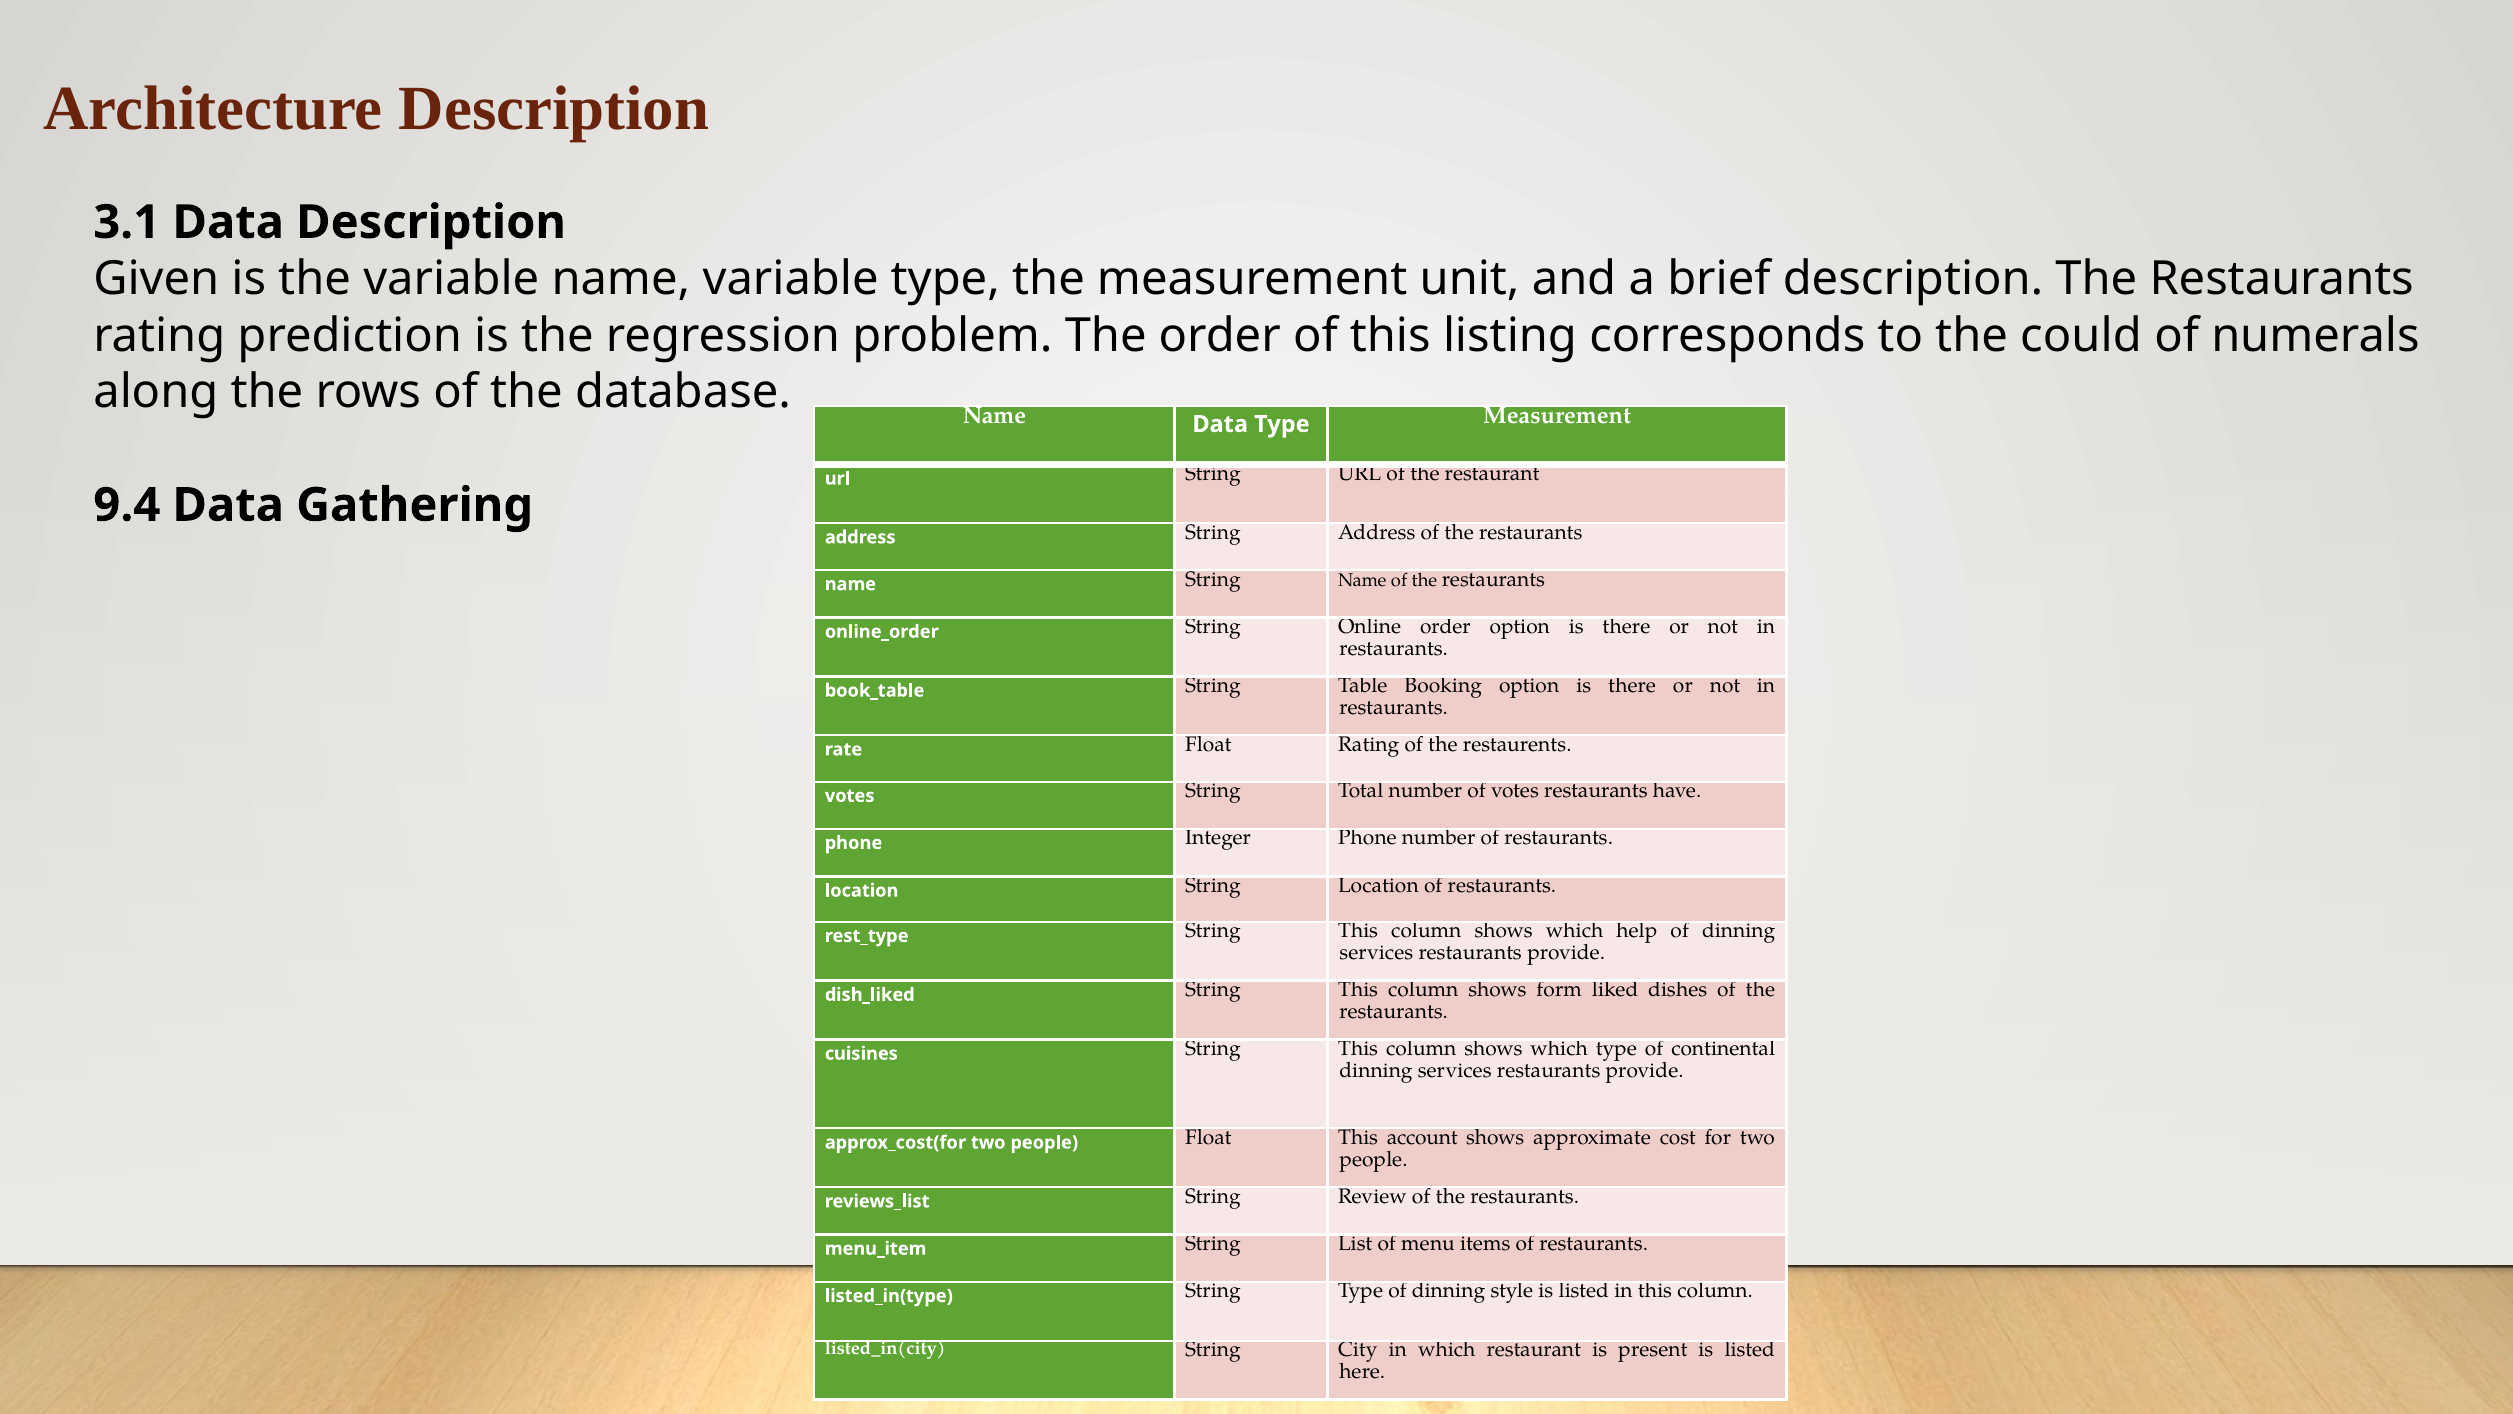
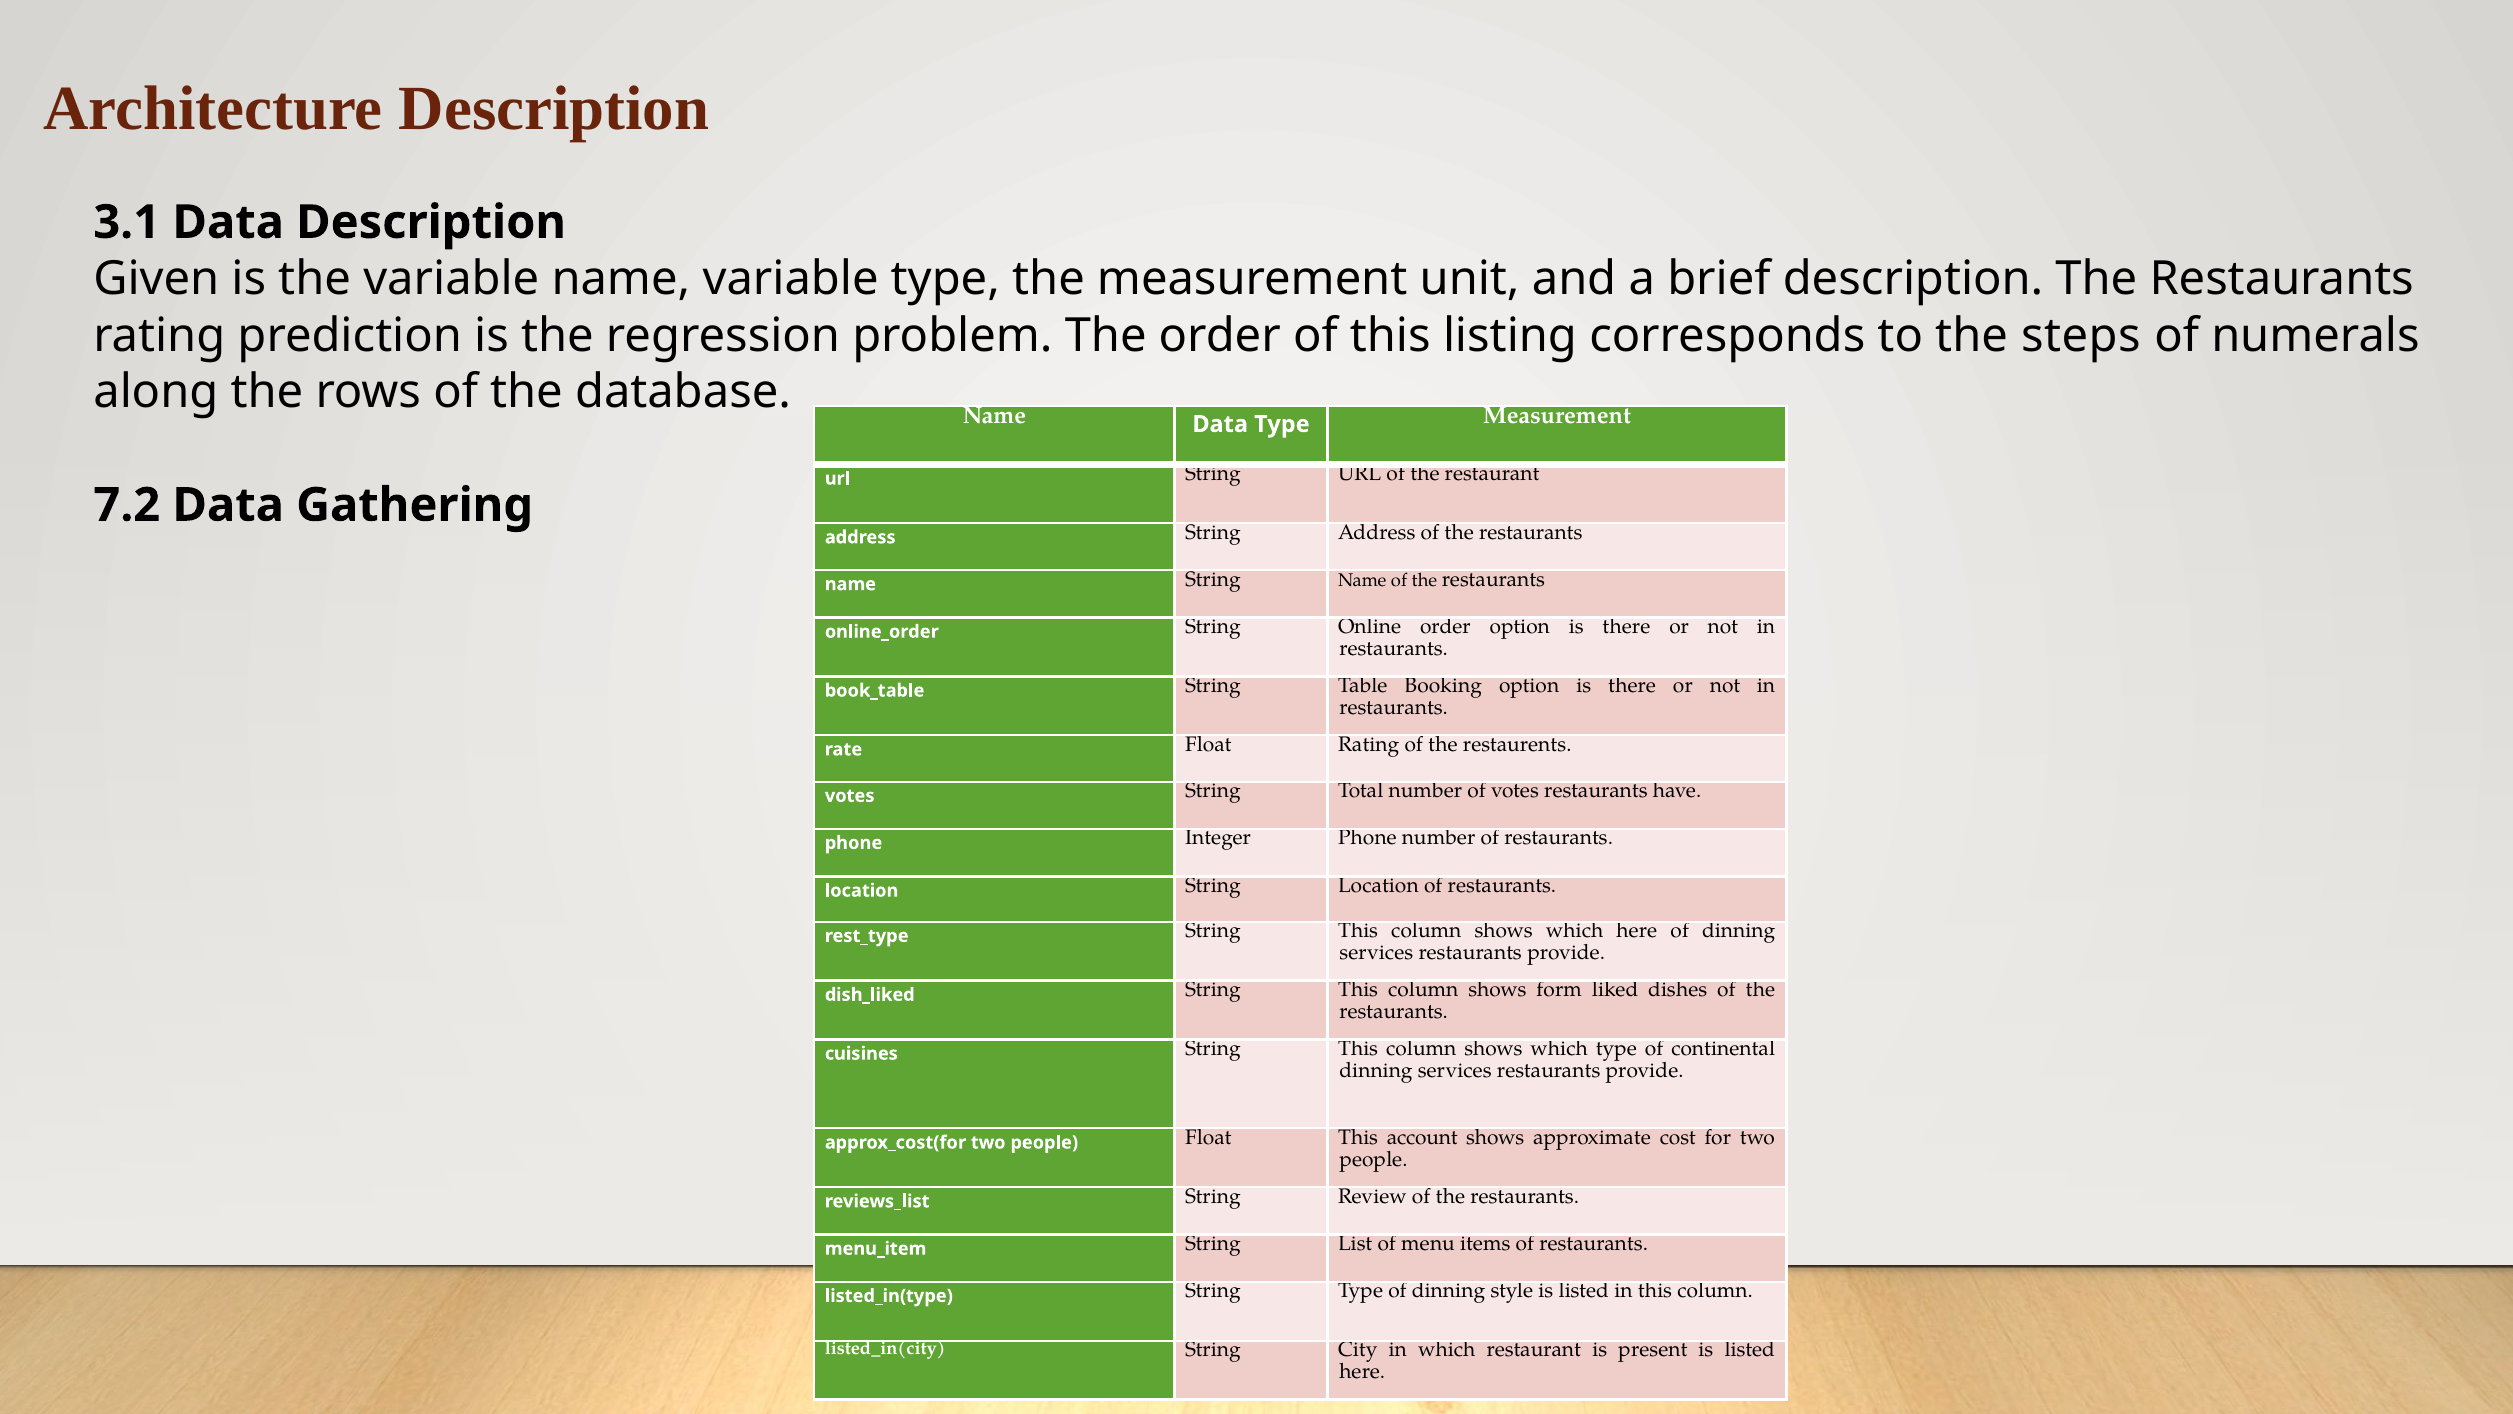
could: could -> steps (2081, 335)
9.4: 9.4 -> 7.2 (127, 505)
which help: help -> here (1637, 930)
